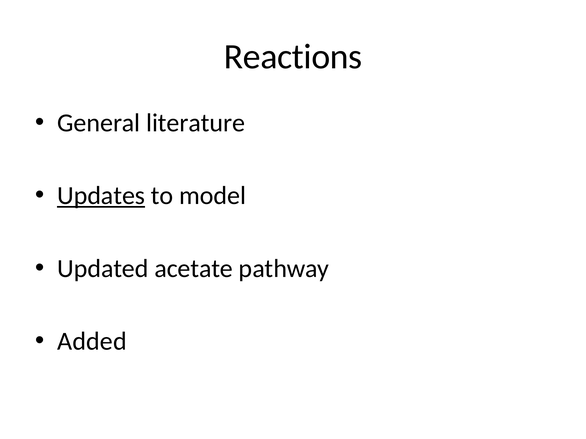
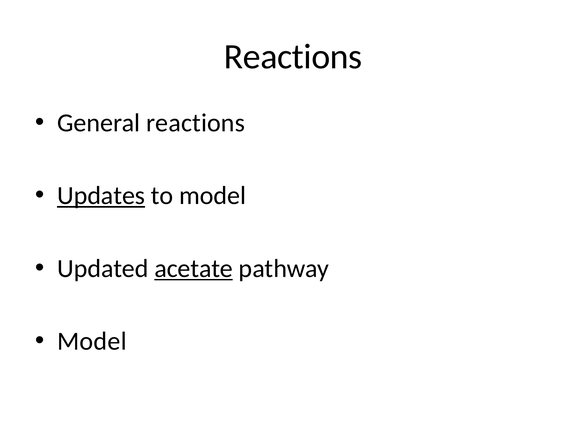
General literature: literature -> reactions (196, 123)
acetate underline: none -> present (194, 269)
Added: Added -> Model (92, 342)
